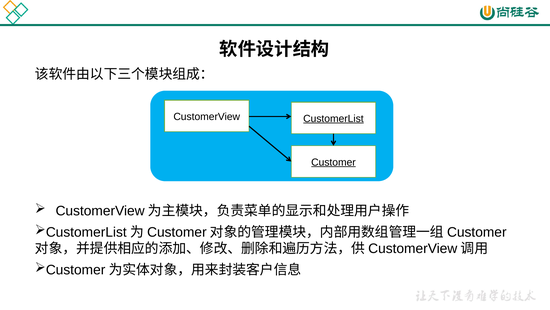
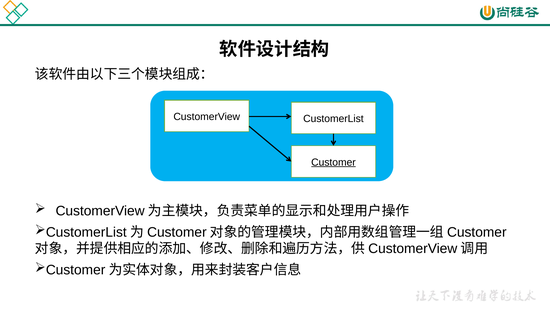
CustomerList underline: present -> none (333, 118)
